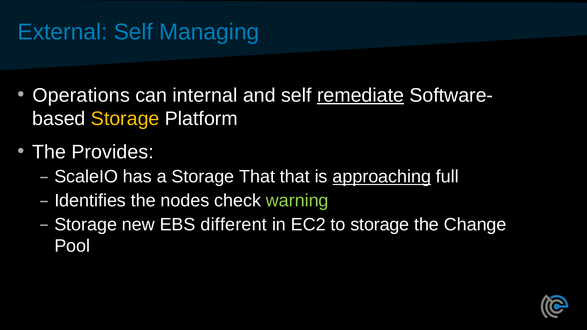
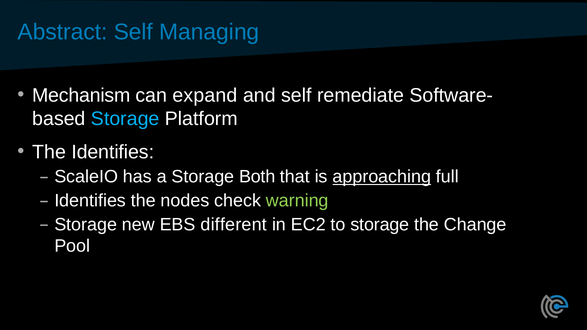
External: External -> Abstract (63, 32)
Operations: Operations -> Mechanism (81, 95)
internal: internal -> expand (205, 95)
remediate underline: present -> none (361, 95)
Storage colour: yellow -> light blue (125, 119)
The Provides: Provides -> Identifies (113, 152)
Storage That: That -> Both (257, 177)
